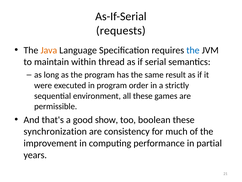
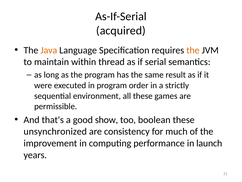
requests: requests -> acquired (121, 30)
the colour: blue -> orange (193, 50)
synchronization: synchronization -> unsynchronized (55, 131)
partial: partial -> launch (209, 143)
